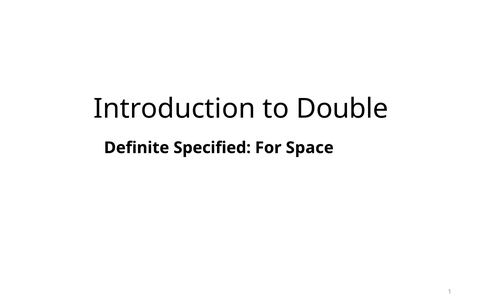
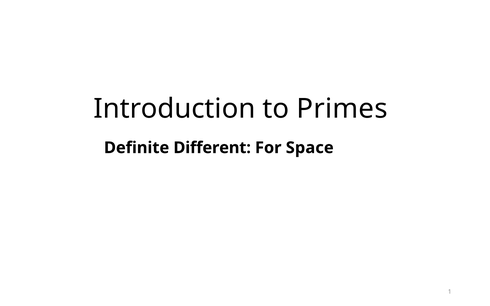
Double: Double -> Primes (342, 109)
Specified: Specified -> Different (212, 148)
